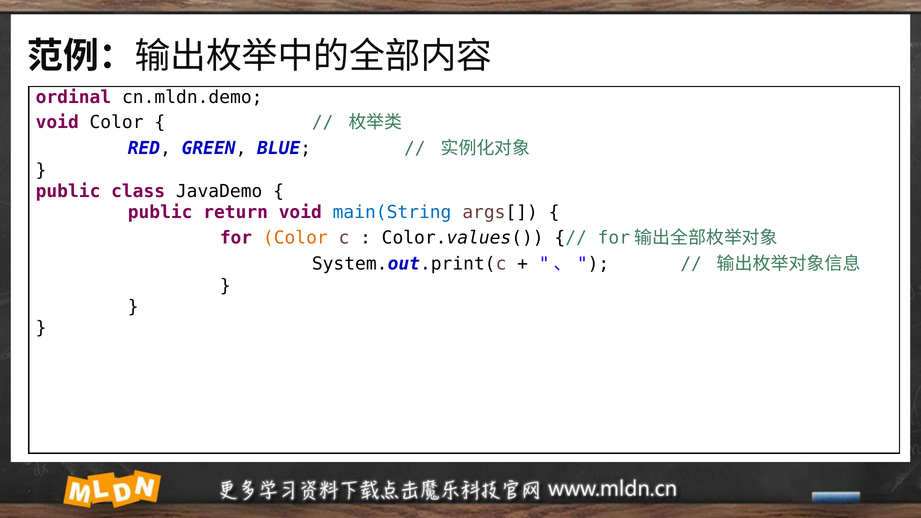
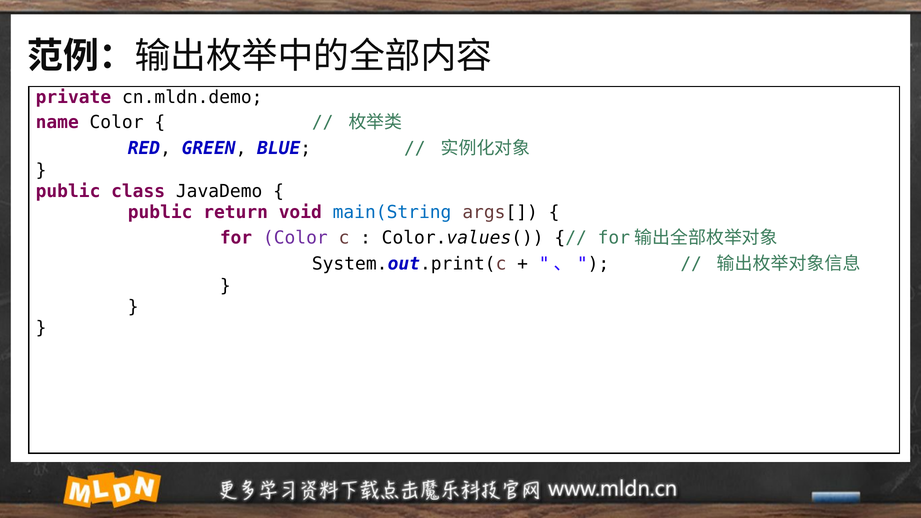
ordinal: ordinal -> private (73, 97)
void: void -> name (57, 122)
Color colour: orange -> purple (295, 238)
